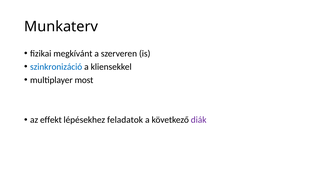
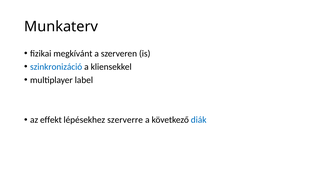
most: most -> label (84, 80)
feladatok: feladatok -> szerverre (125, 120)
diák colour: purple -> blue (199, 120)
